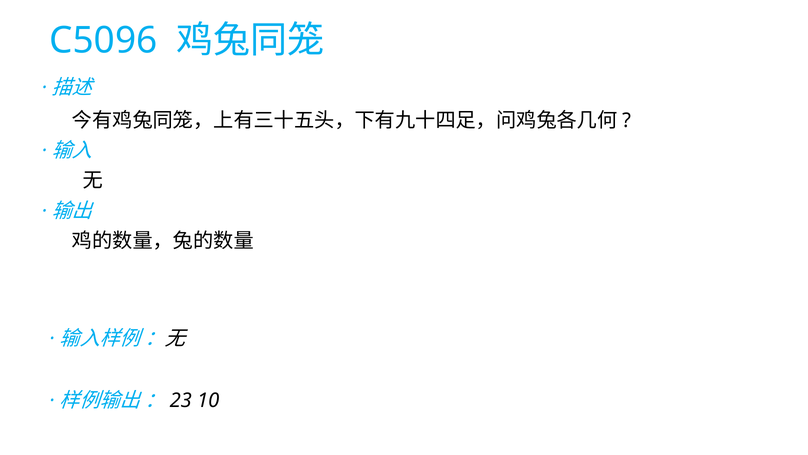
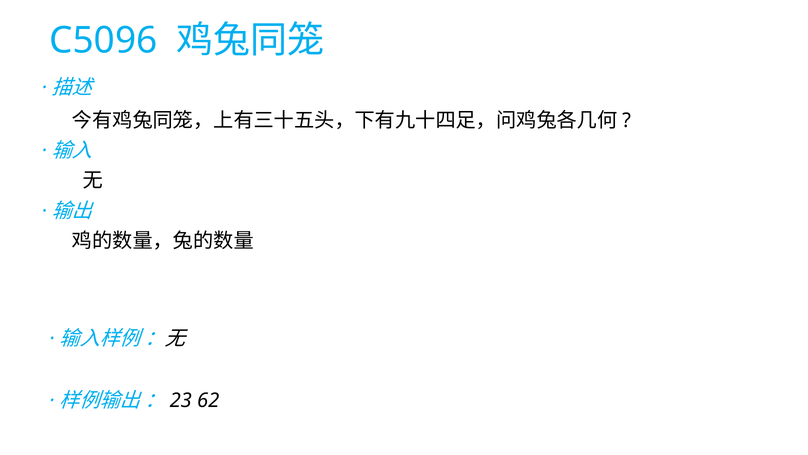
10: 10 -> 62 (208, 400)
